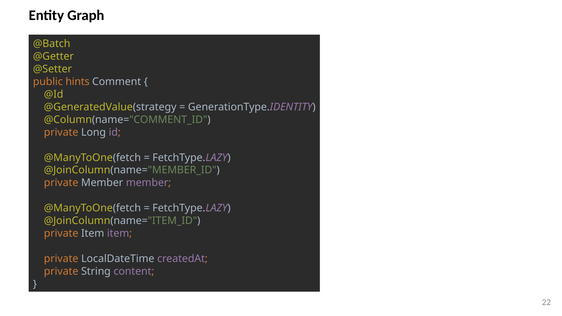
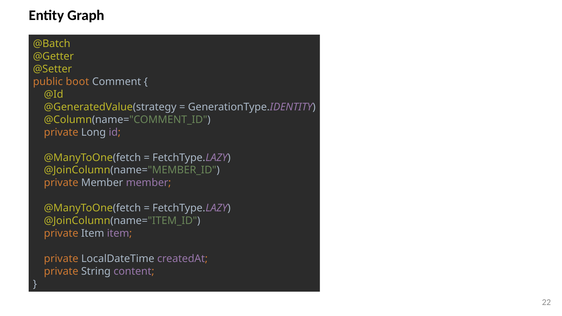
hints: hints -> boot (77, 82)
